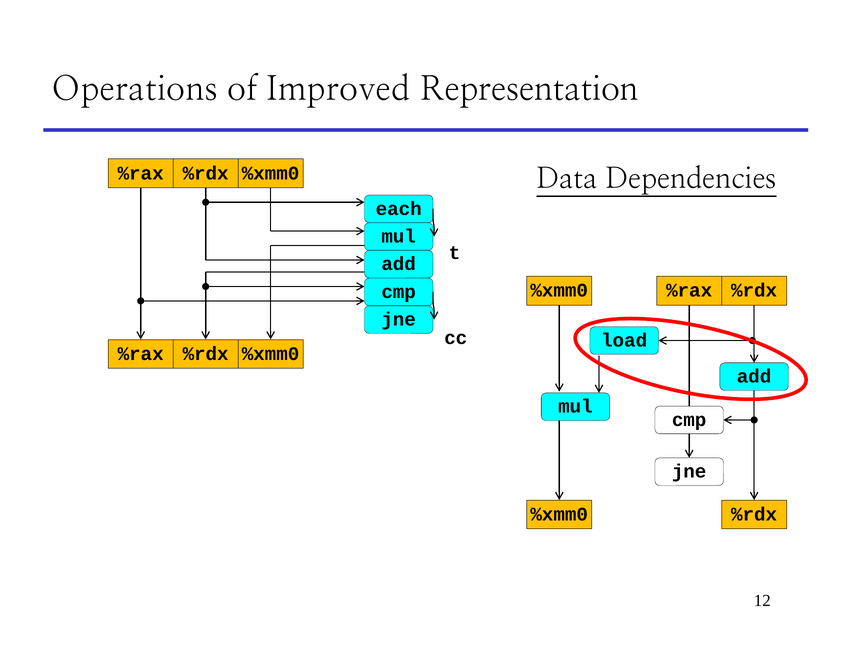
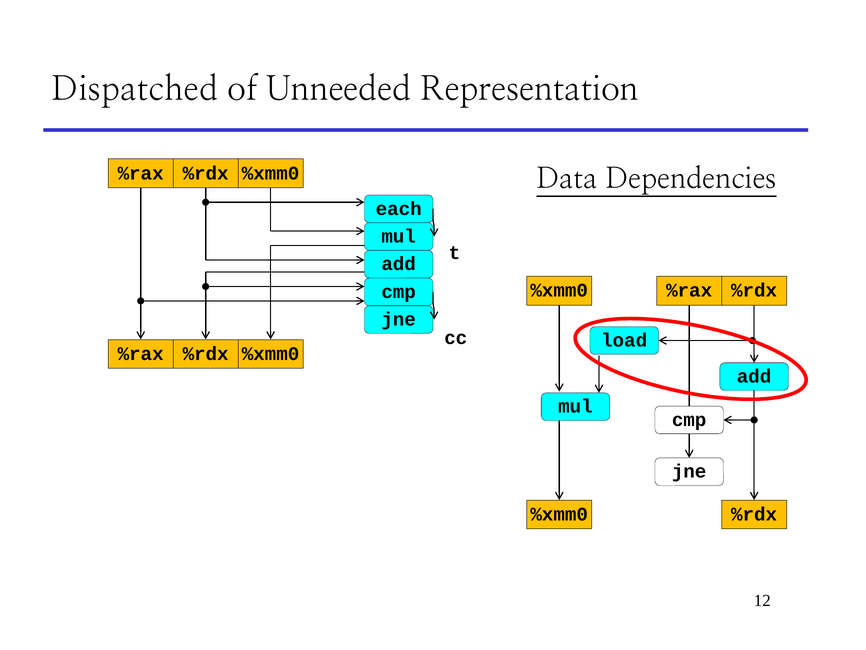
Operations: Operations -> Dispatched (135, 89)
Improved: Improved -> Unneeded (339, 89)
